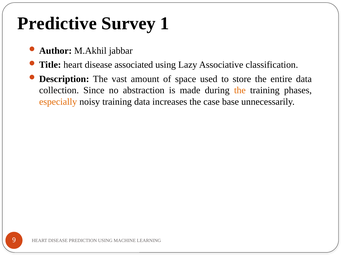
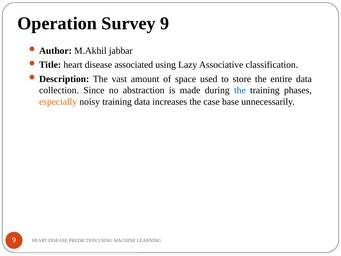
Predictive: Predictive -> Operation (57, 23)
Survey 1: 1 -> 9 (165, 23)
the colour: orange -> blue (240, 90)
